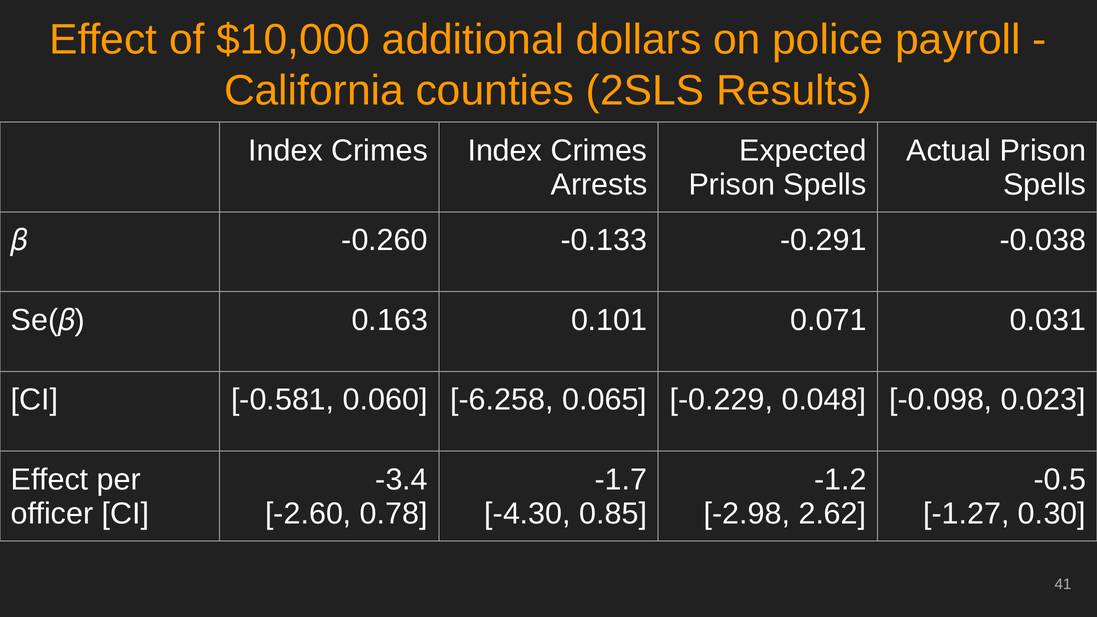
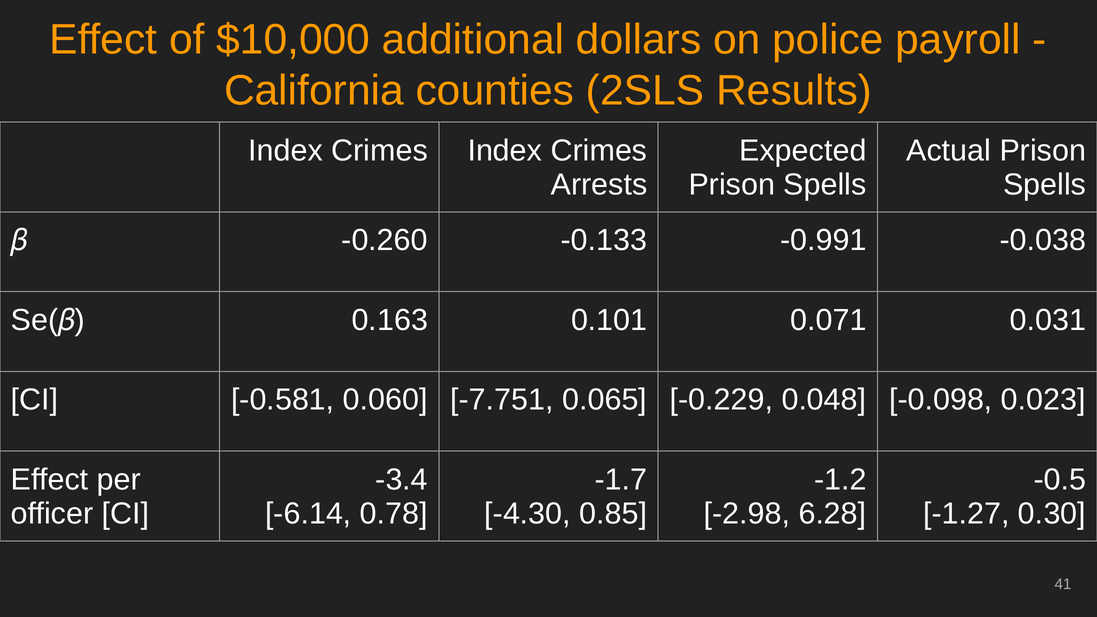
-0.291: -0.291 -> -0.991 (823, 240)
-6.258: -6.258 -> -7.751 (502, 400)
-2.60: -2.60 -> -6.14 (308, 514)
2.62: 2.62 -> 6.28 (832, 514)
